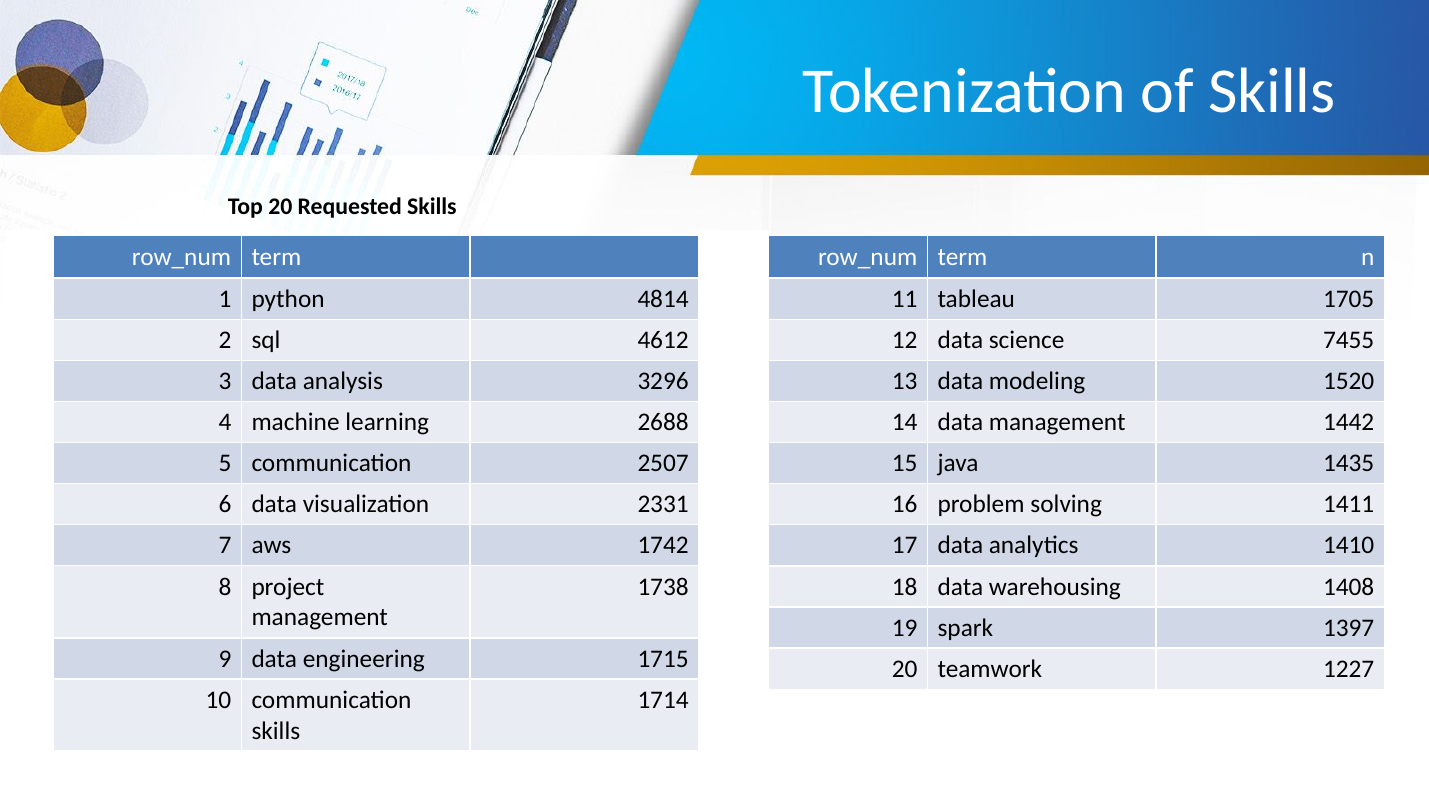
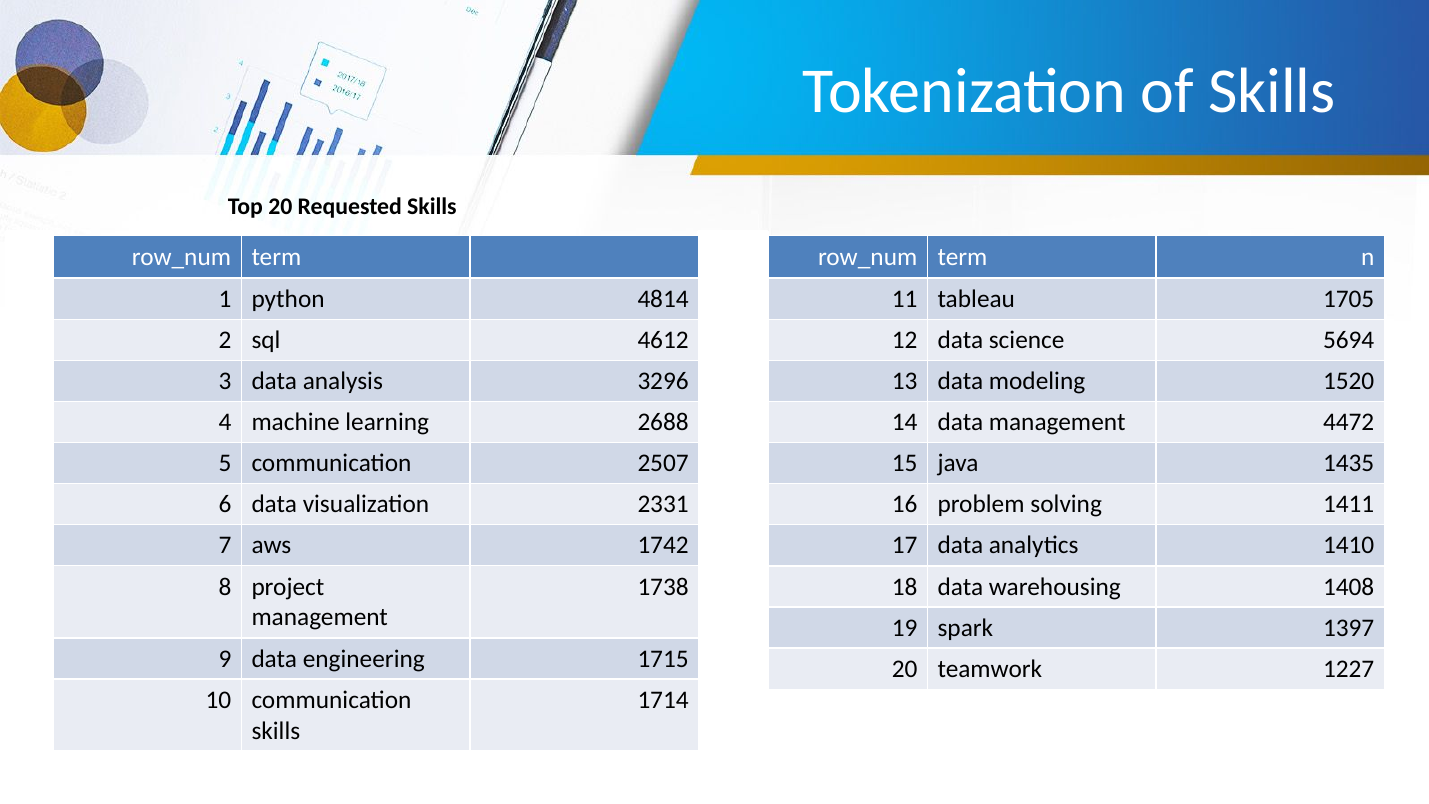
7455: 7455 -> 5694 (1349, 340)
1442: 1442 -> 4472 (1349, 422)
